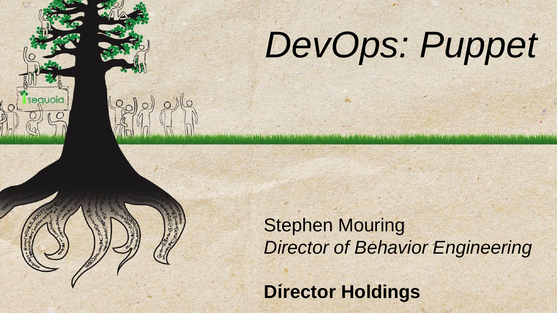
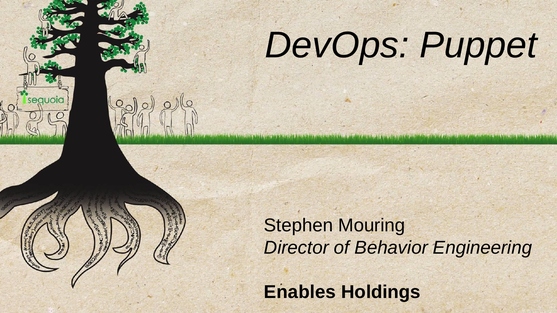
Director: Director -> Enables (300, 292)
